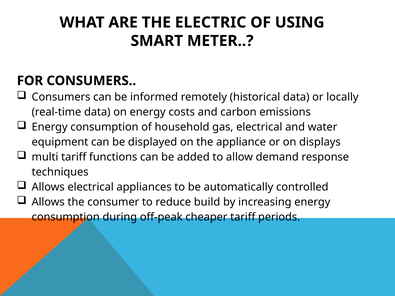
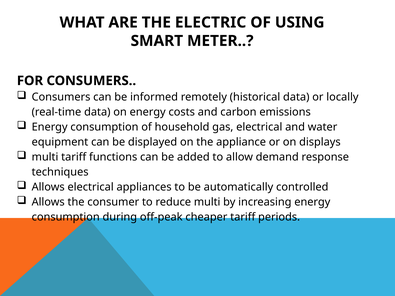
reduce build: build -> multi (207, 202)
